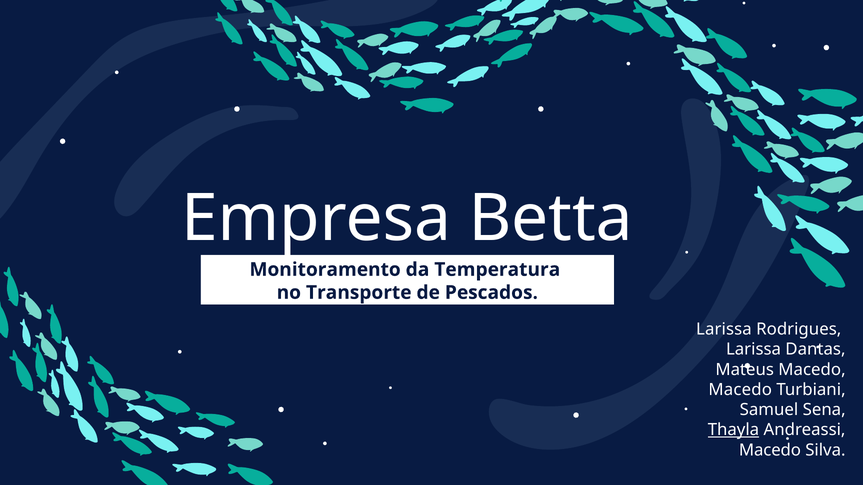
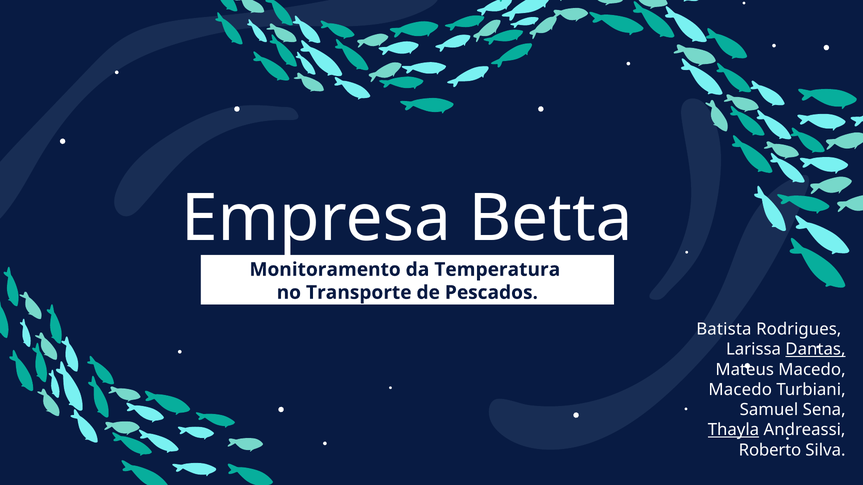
Larissa: Larissa -> Batista (724, 330)
Dantas underline: none -> present (815, 350)
Macedo: Macedo -> Roberto (770, 450)
